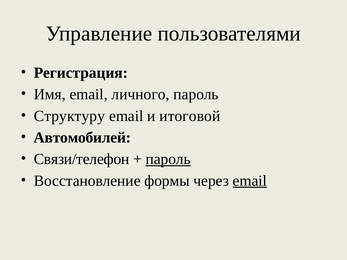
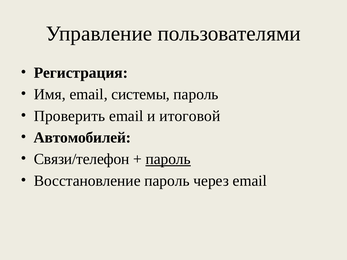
личного: личного -> системы (141, 94)
Структуру: Структуру -> Проверить (70, 116)
Восстановление формы: формы -> пароль (167, 181)
email underline: present -> none (250, 181)
